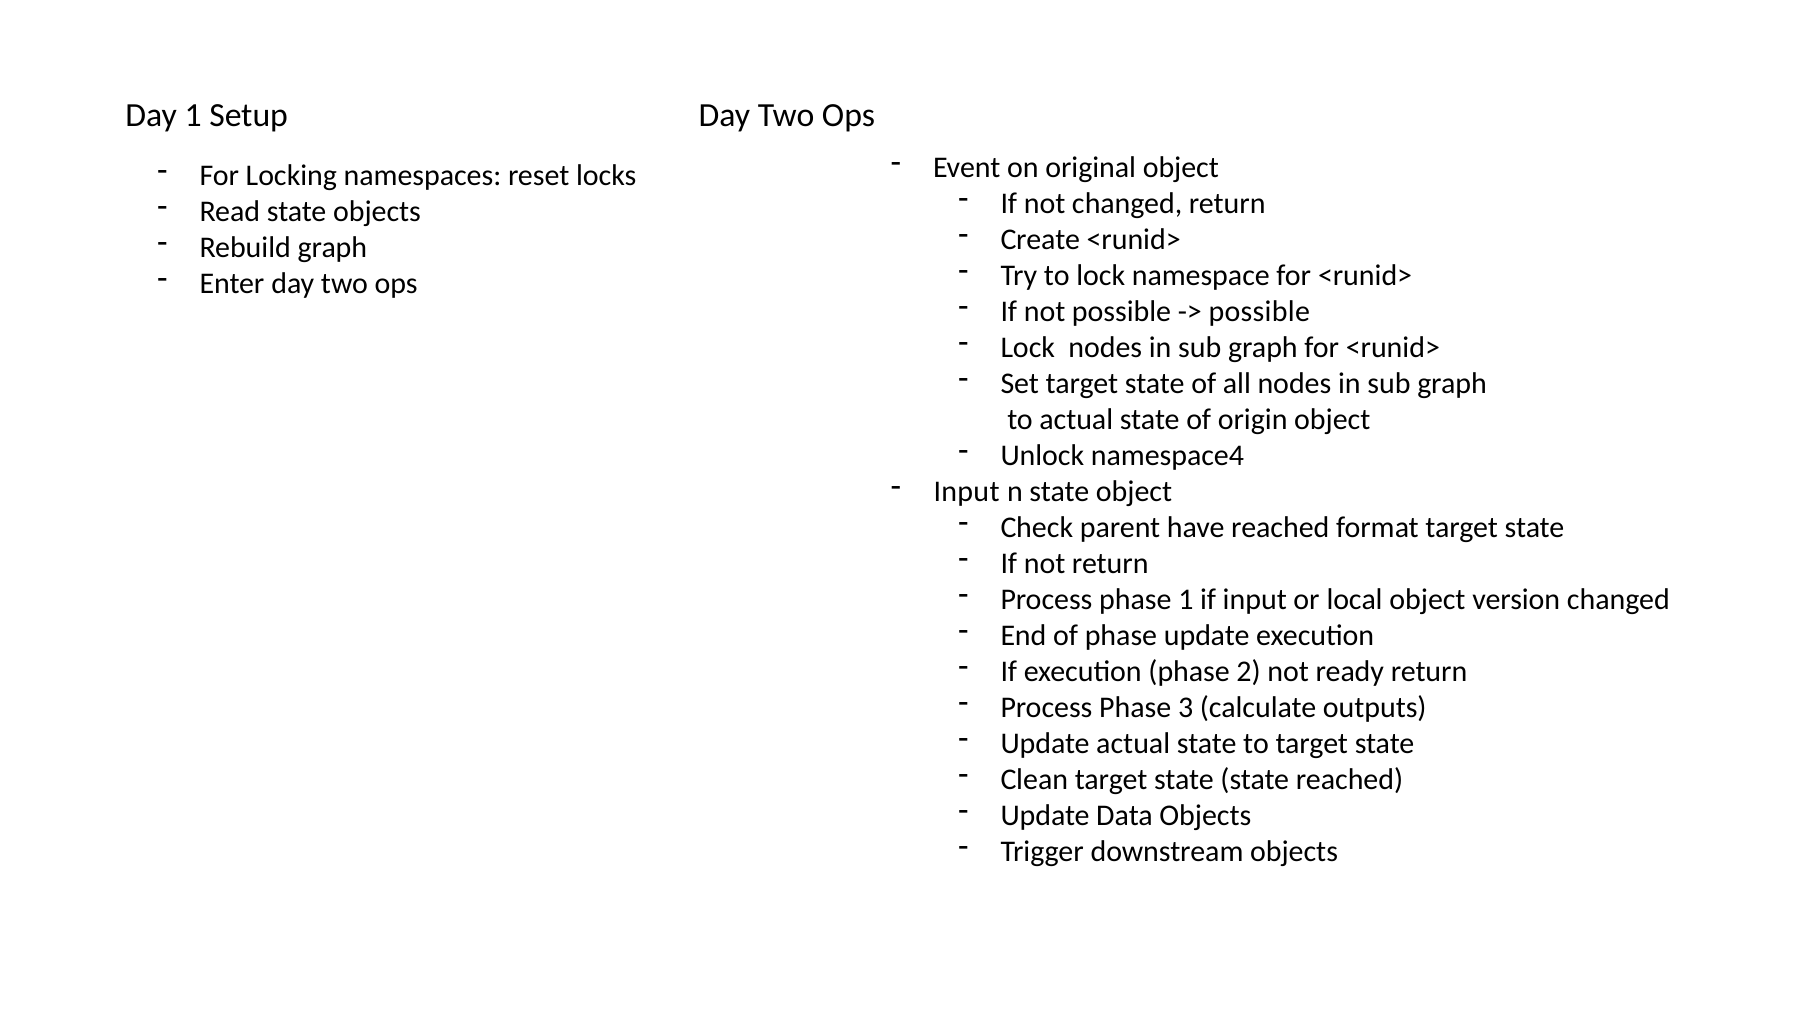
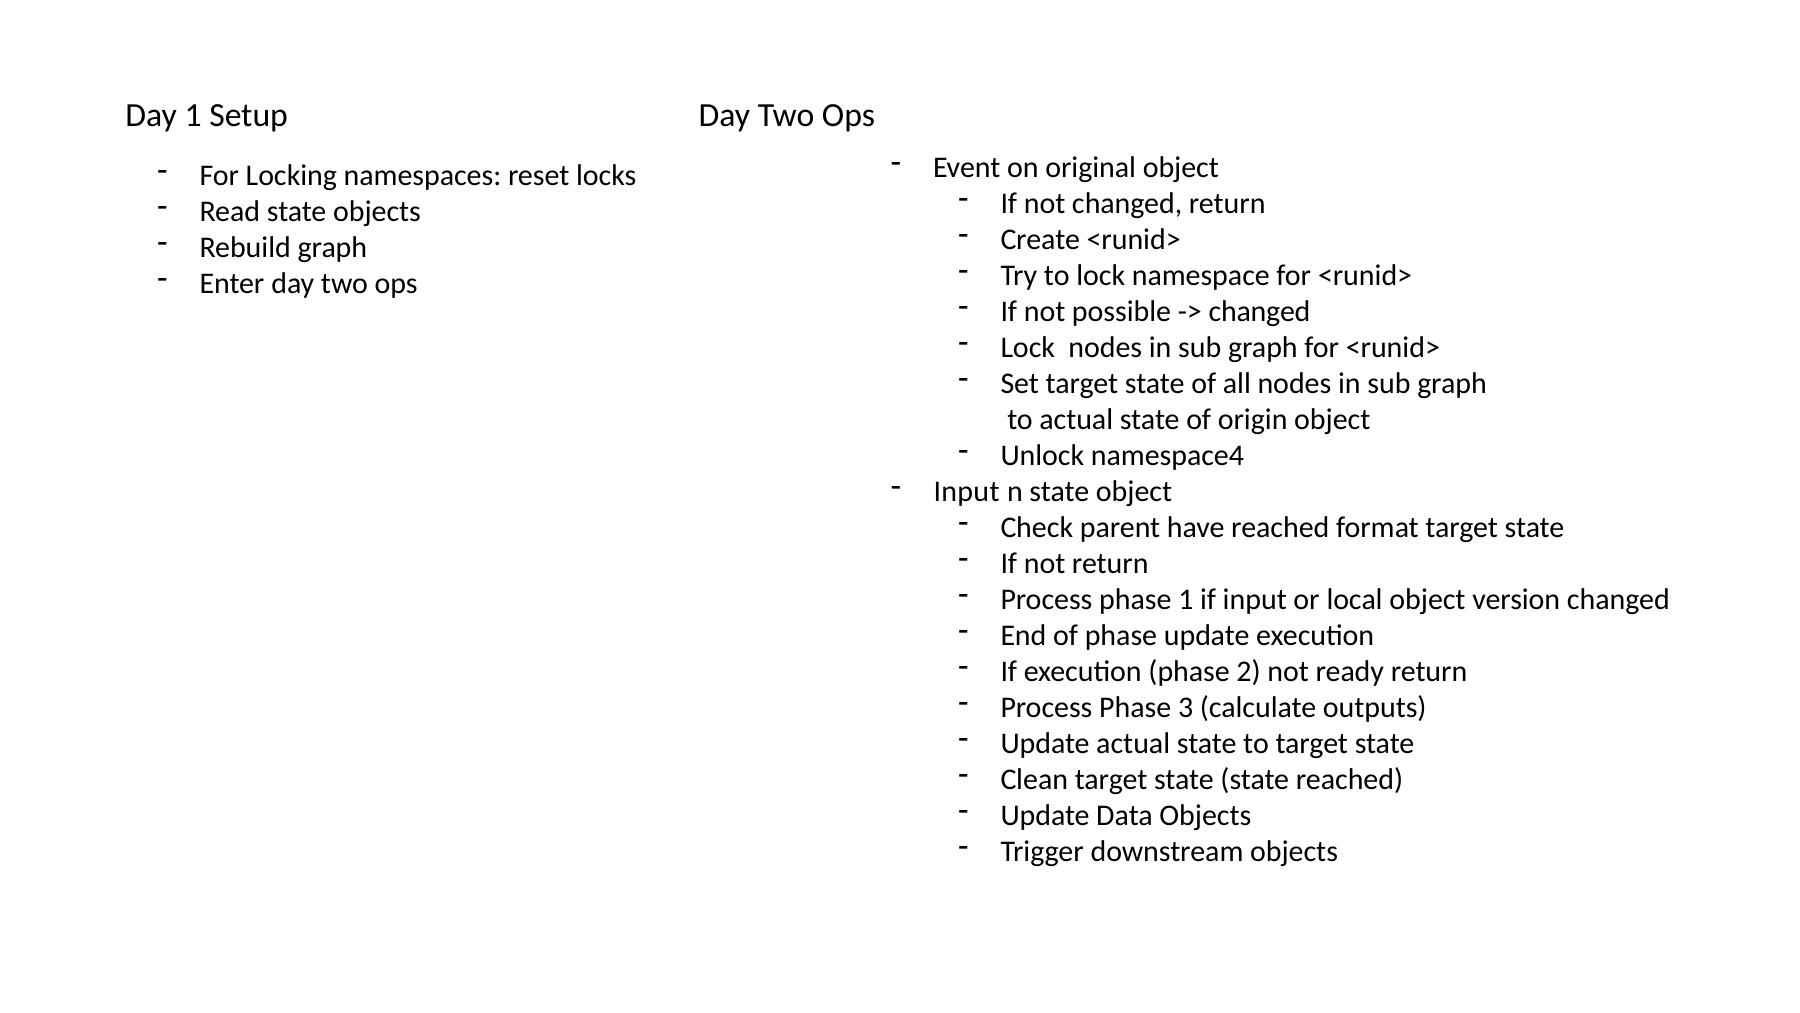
possible: possible -> changed (1260, 312)
